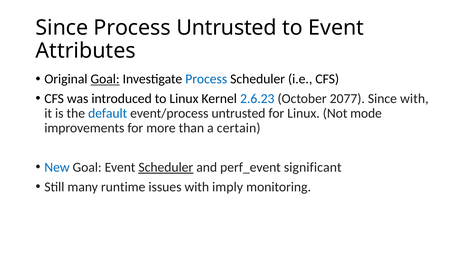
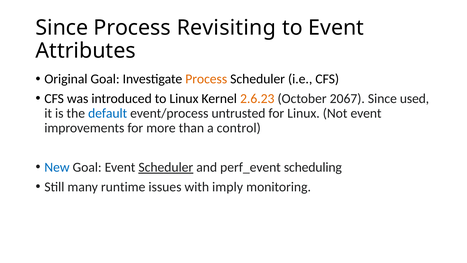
Process Untrusted: Untrusted -> Revisiting (226, 28)
Goal underline: present -> none (105, 79)
Process colour: blue -> orange (206, 79)
2.6.23 colour: blue -> orange (257, 99)
2077: 2077 -> 2067 (347, 99)
Since with: with -> used (415, 99)
Not mode: mode -> event (366, 113)
certain: certain -> control (239, 128)
significant: significant -> scheduling (313, 167)
